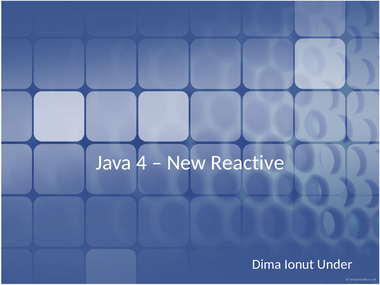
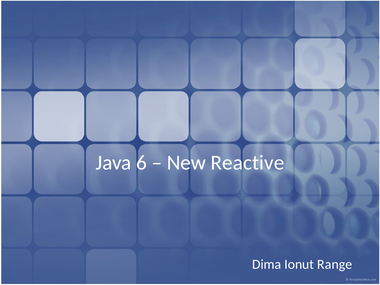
4: 4 -> 6 (141, 163)
Under: Under -> Range (335, 264)
